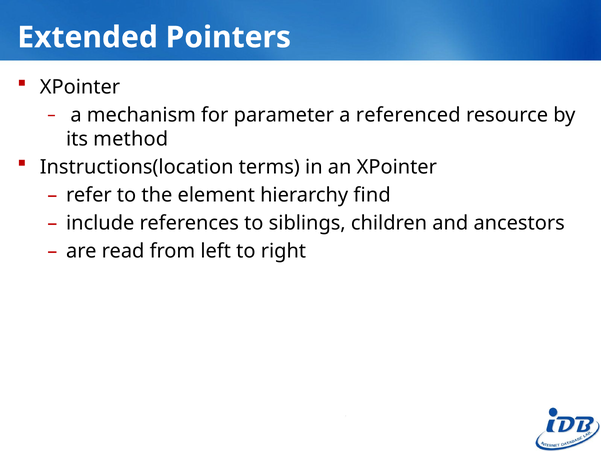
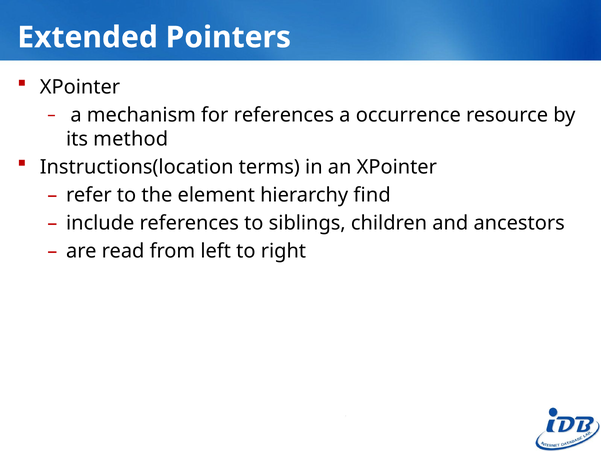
for parameter: parameter -> references (284, 115)
referenced: referenced -> occurrence (408, 115)
